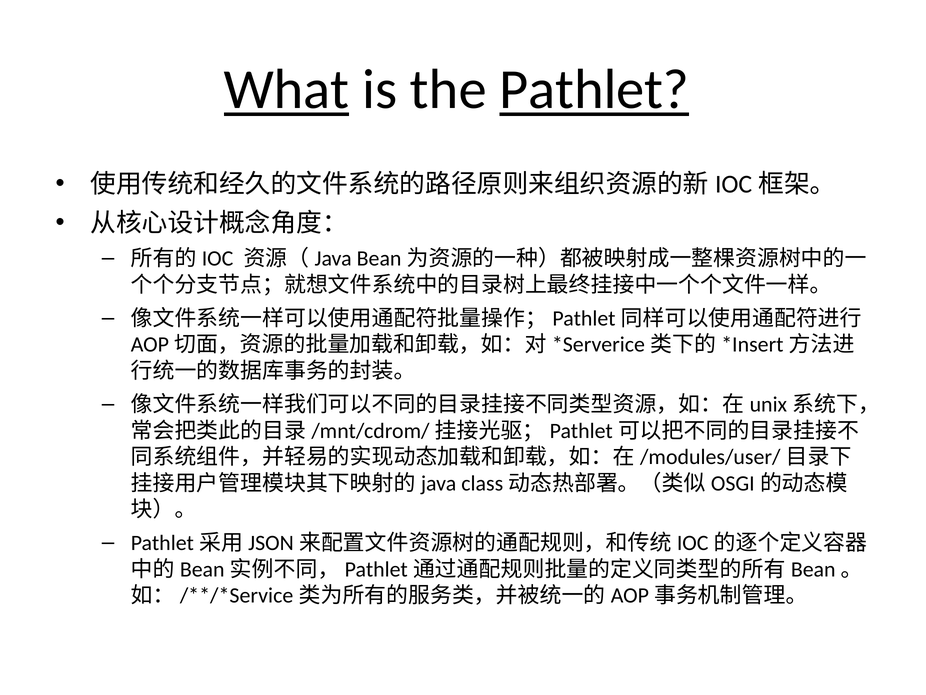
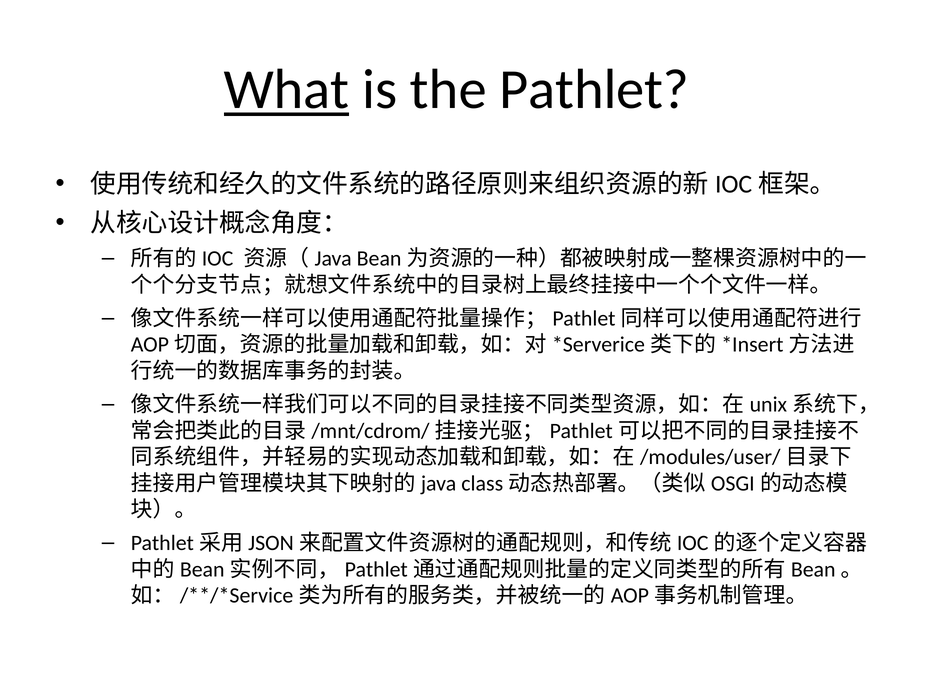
Pathlet underline: present -> none (594, 90)
